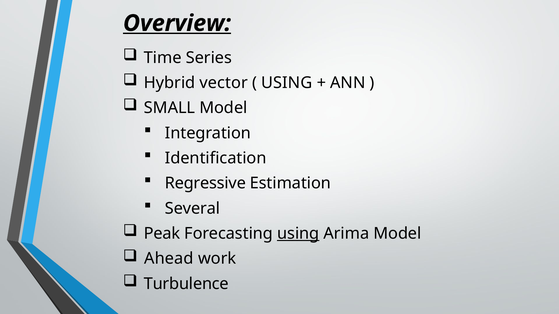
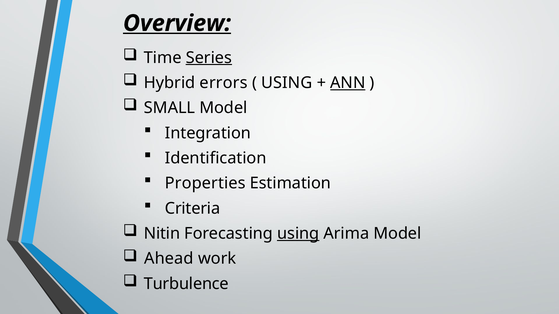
Series underline: none -> present (209, 58)
vector: vector -> errors (224, 83)
ANN underline: none -> present (348, 83)
Regressive: Regressive -> Properties (205, 183)
Several: Several -> Criteria (193, 209)
Peak: Peak -> Nitin (162, 234)
